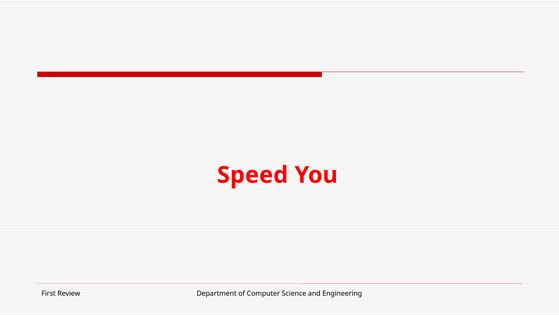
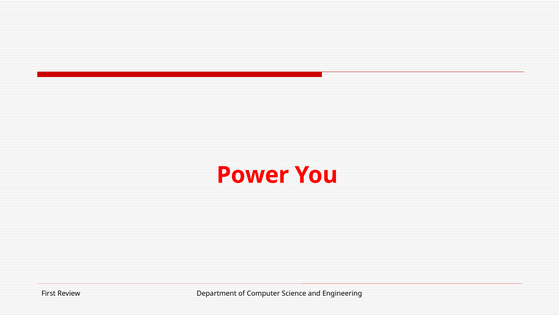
Speed: Speed -> Power (253, 175)
